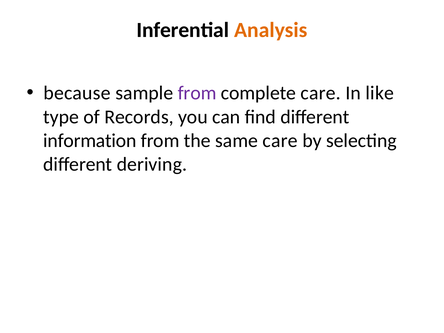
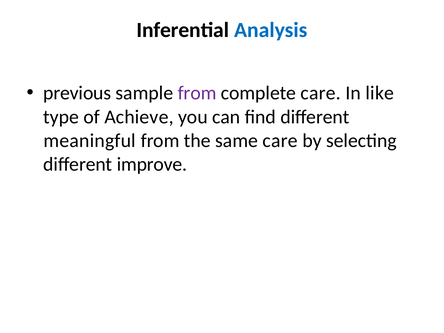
Analysis colour: orange -> blue (271, 30)
because: because -> previous (77, 93)
Records: Records -> Achieve (139, 117)
information: information -> meaningful (90, 141)
deriving: deriving -> improve (152, 164)
